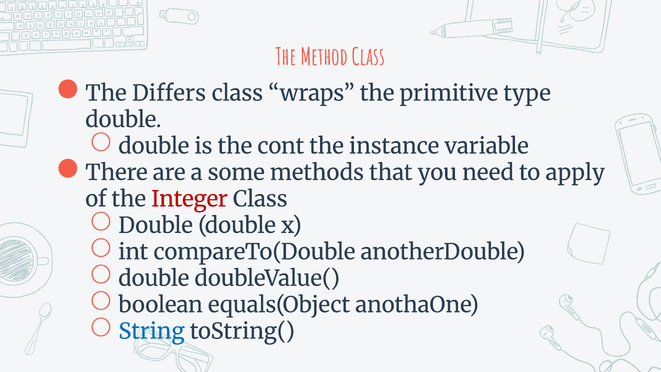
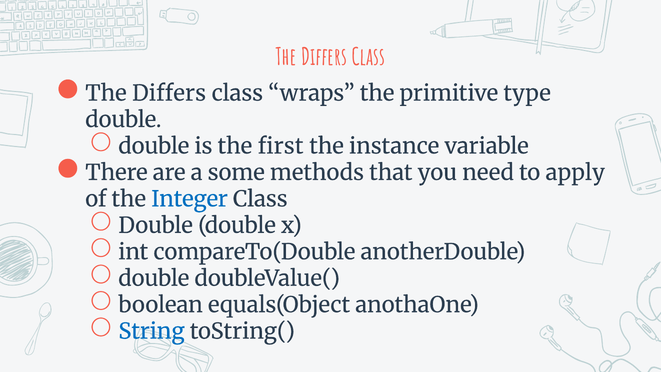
Method: Method -> Differs (324, 57)
cont: cont -> first (281, 146)
Integer colour: red -> blue (190, 199)
